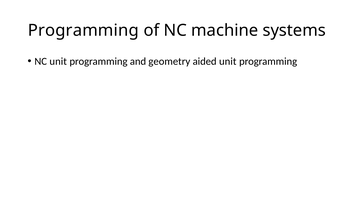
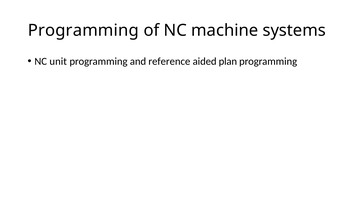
geometry: geometry -> reference (169, 61)
aided unit: unit -> plan (228, 61)
